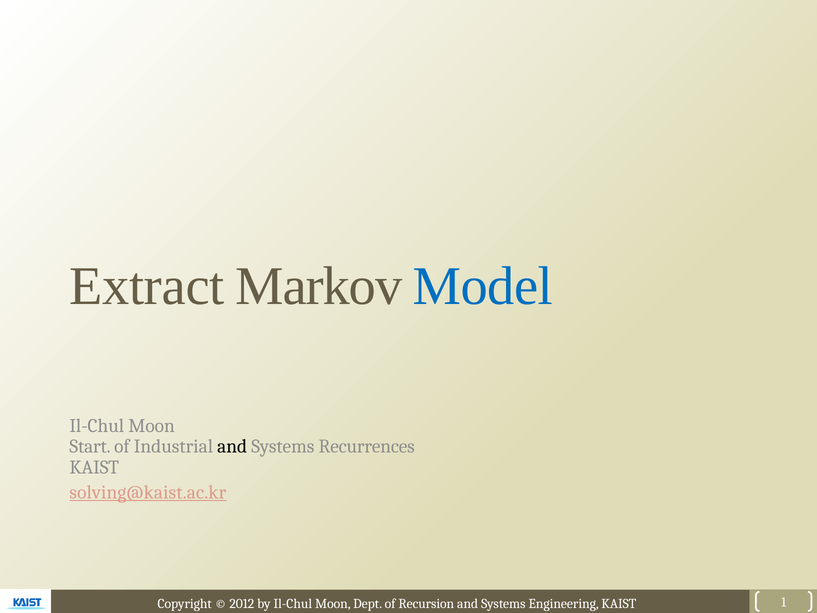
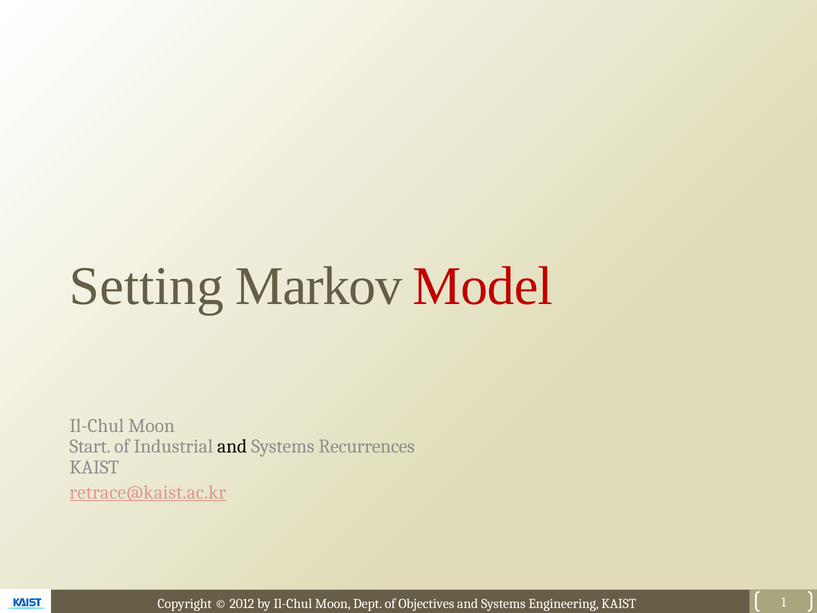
Extract: Extract -> Setting (147, 286)
Model colour: blue -> red (483, 286)
solving@kaist.ac.kr: solving@kaist.ac.kr -> retrace@kaist.ac.kr (148, 492)
Recursion: Recursion -> Objectives (426, 604)
